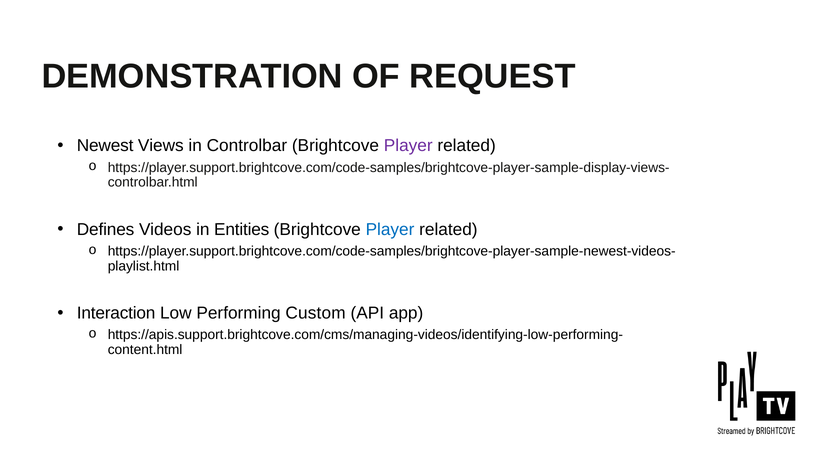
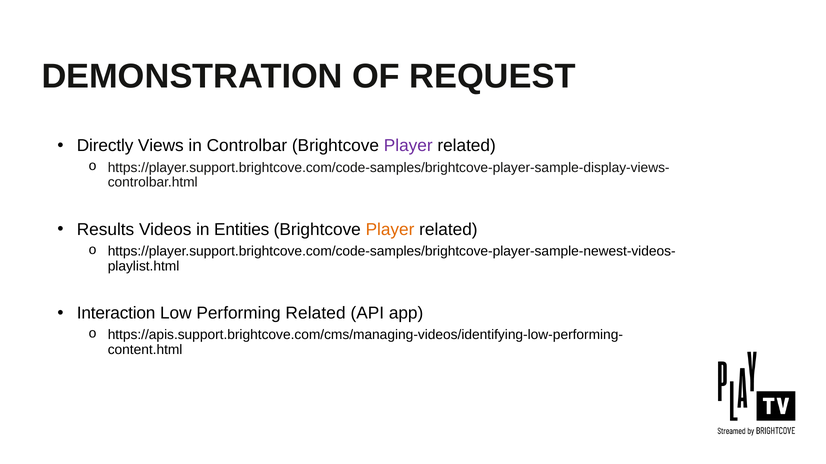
Newest: Newest -> Directly (105, 146)
Defines: Defines -> Results (106, 230)
Player colour: blue -> orange (390, 230)
Performing Custom: Custom -> Related (316, 314)
